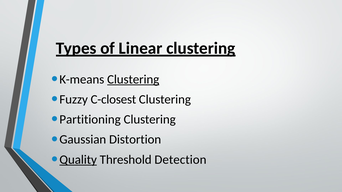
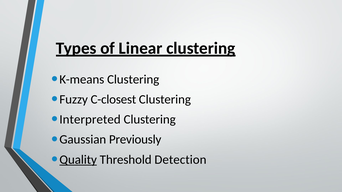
Clustering underline: present -> none (133, 79)
Partitioning: Partitioning -> Interpreted (90, 120)
Distortion: Distortion -> Previously (135, 140)
